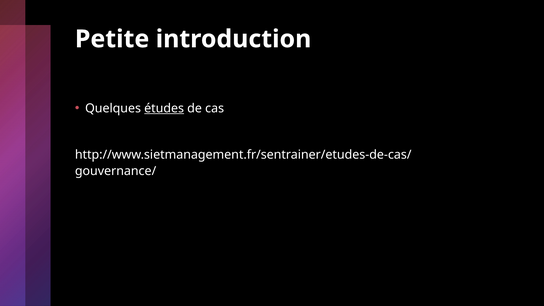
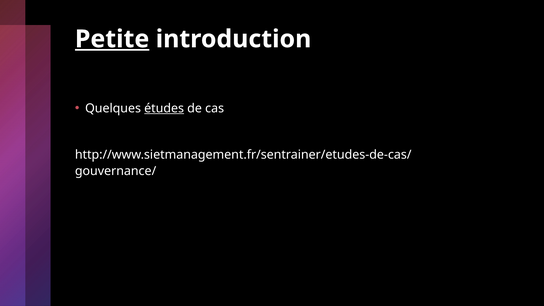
Petite underline: none -> present (112, 39)
